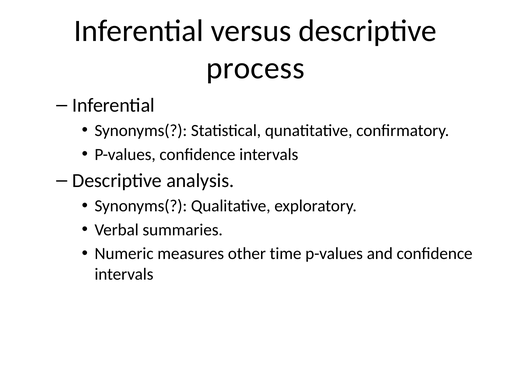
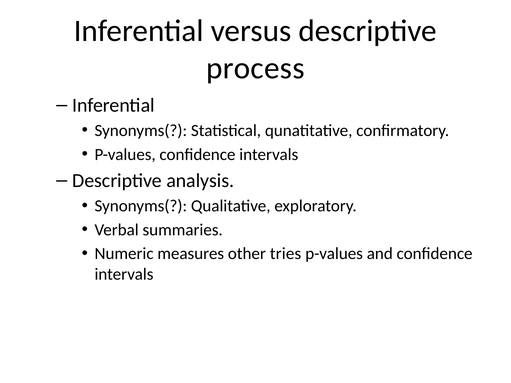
time: time -> tries (286, 254)
